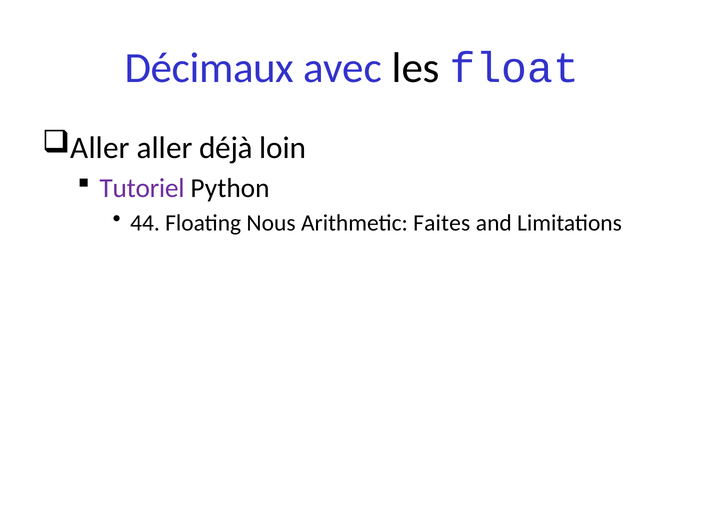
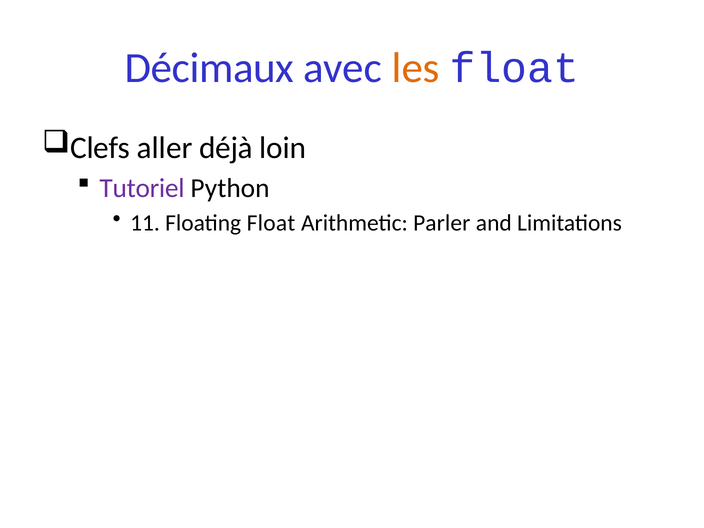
les colour: black -> orange (416, 68)
Aller: Aller -> Clefs (100, 148)
44: 44 -> 11 (145, 223)
Floating Nous: Nous -> Float (271, 223)
Faites: Faites -> Parler (442, 223)
